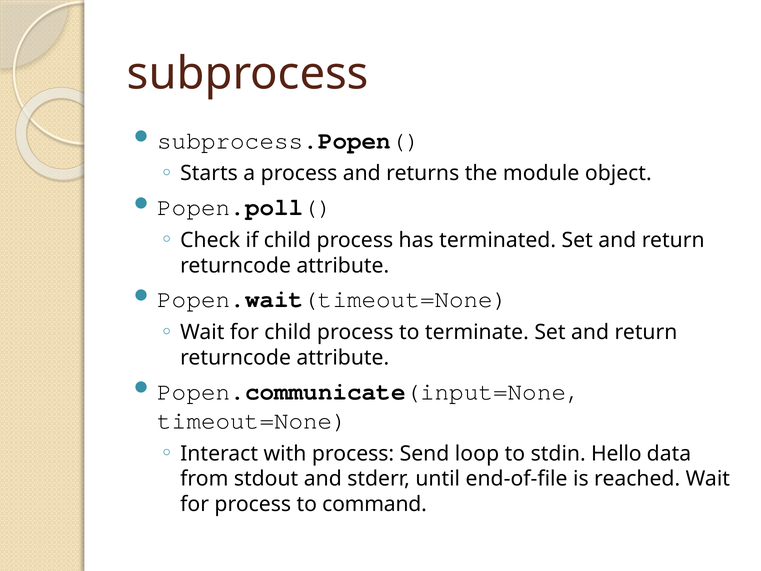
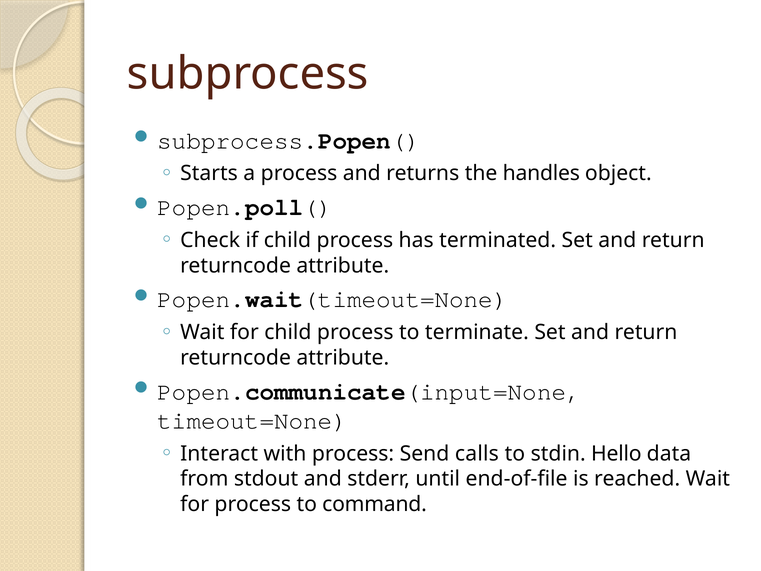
module: module -> handles (541, 173)
loop: loop -> calls (477, 453)
